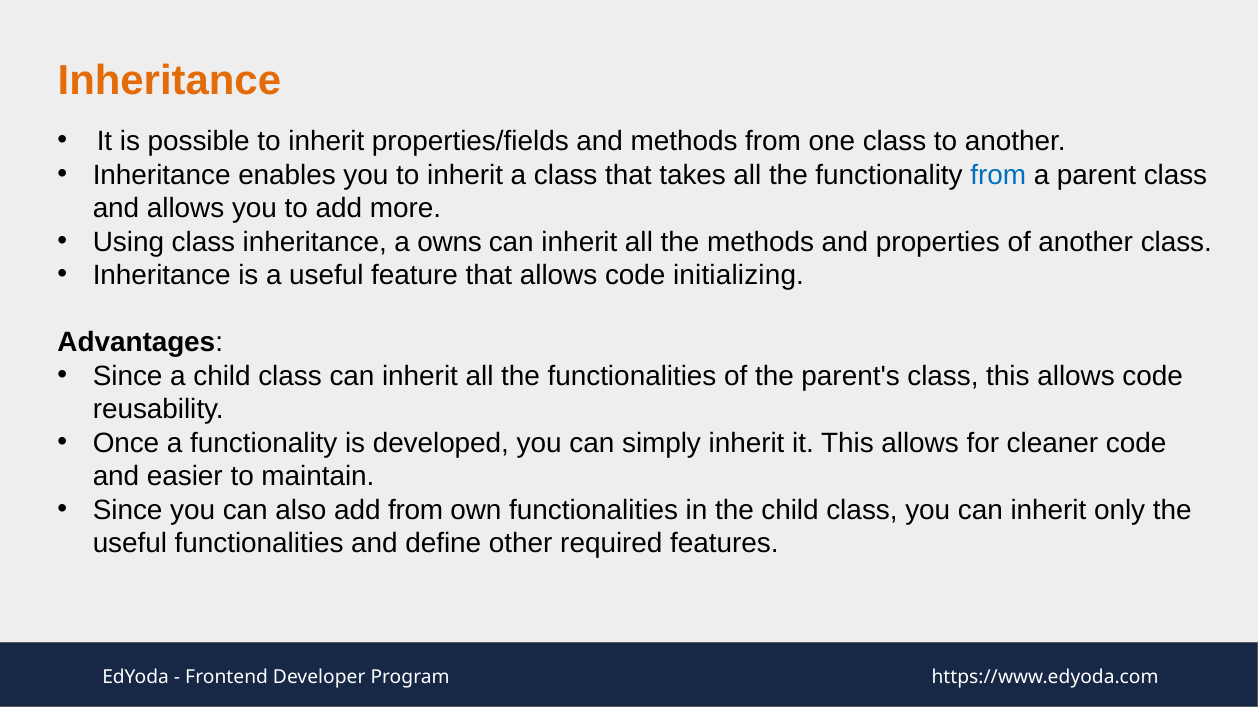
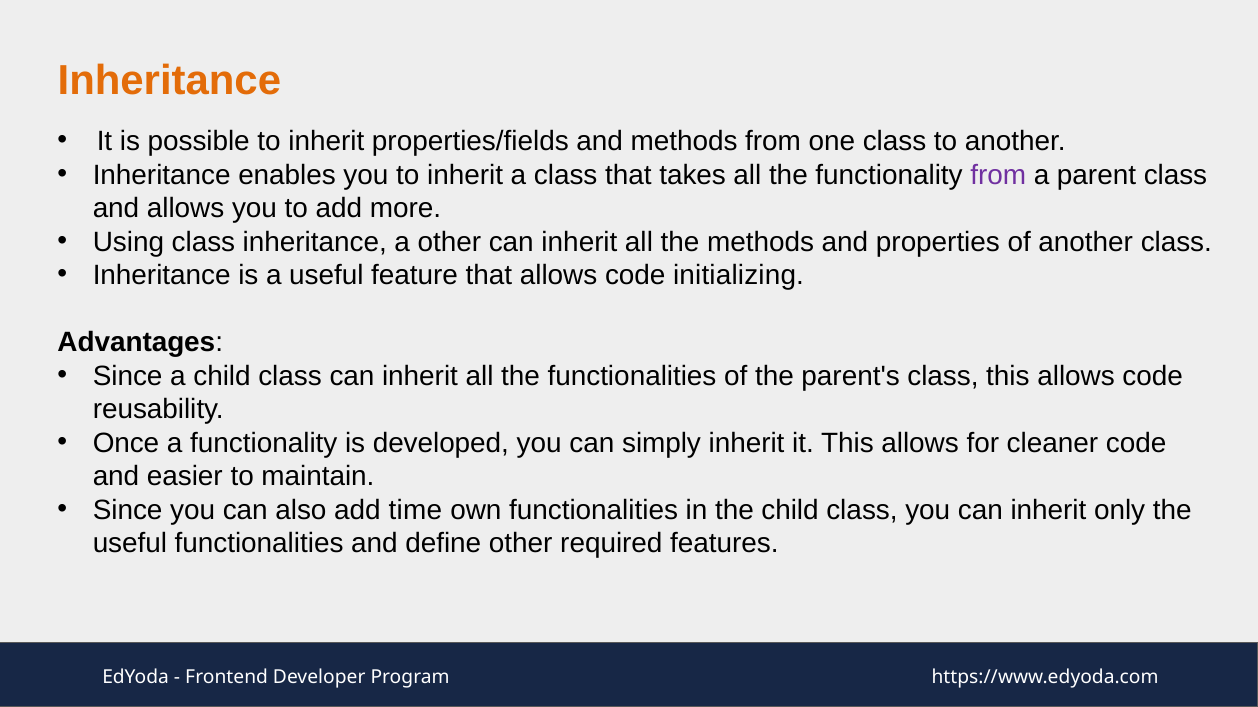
from colour: blue -> purple (998, 175)
a owns: owns -> other (449, 242)
add from: from -> time (415, 510)
